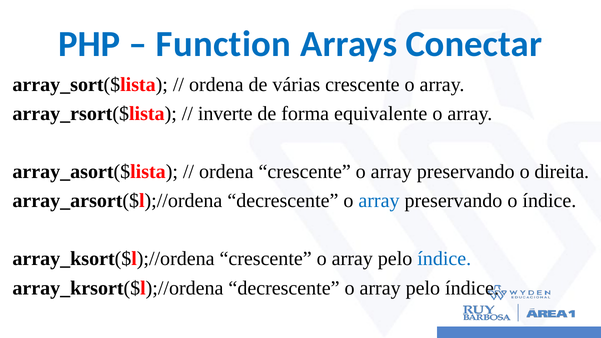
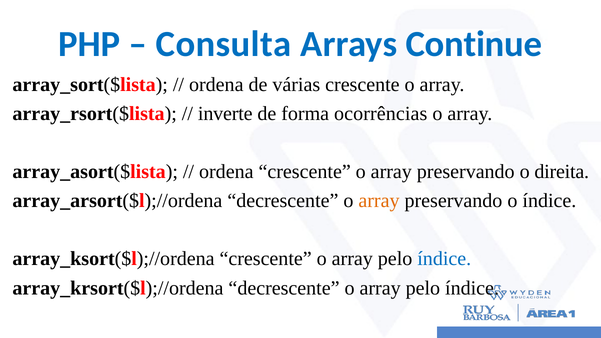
Function: Function -> Consulta (224, 44)
Conectar: Conectar -> Continue (474, 44)
equivalente: equivalente -> ocorrências (381, 114)
array colour: blue -> orange (379, 201)
